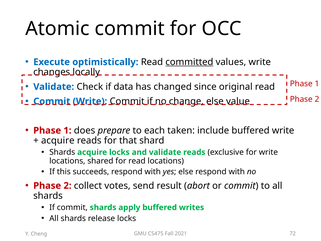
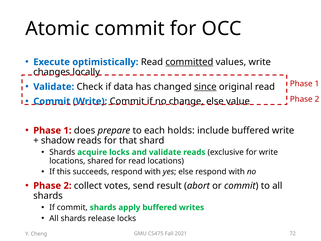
since underline: none -> present (205, 87)
taken: taken -> holds (181, 130)
acquire: acquire -> shadow (58, 140)
